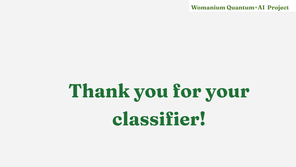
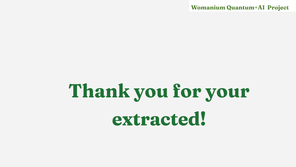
classifier: classifier -> extracted (159, 119)
